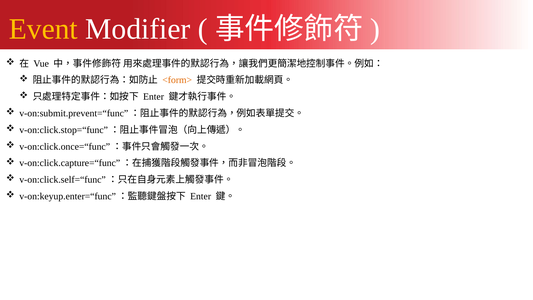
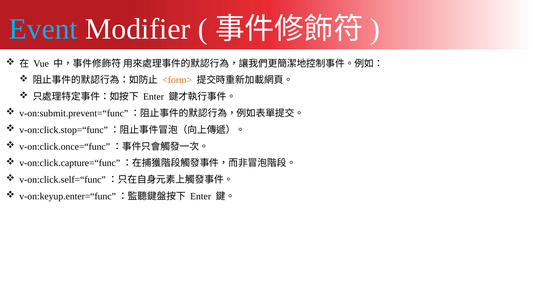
Event colour: yellow -> light blue (43, 29)
